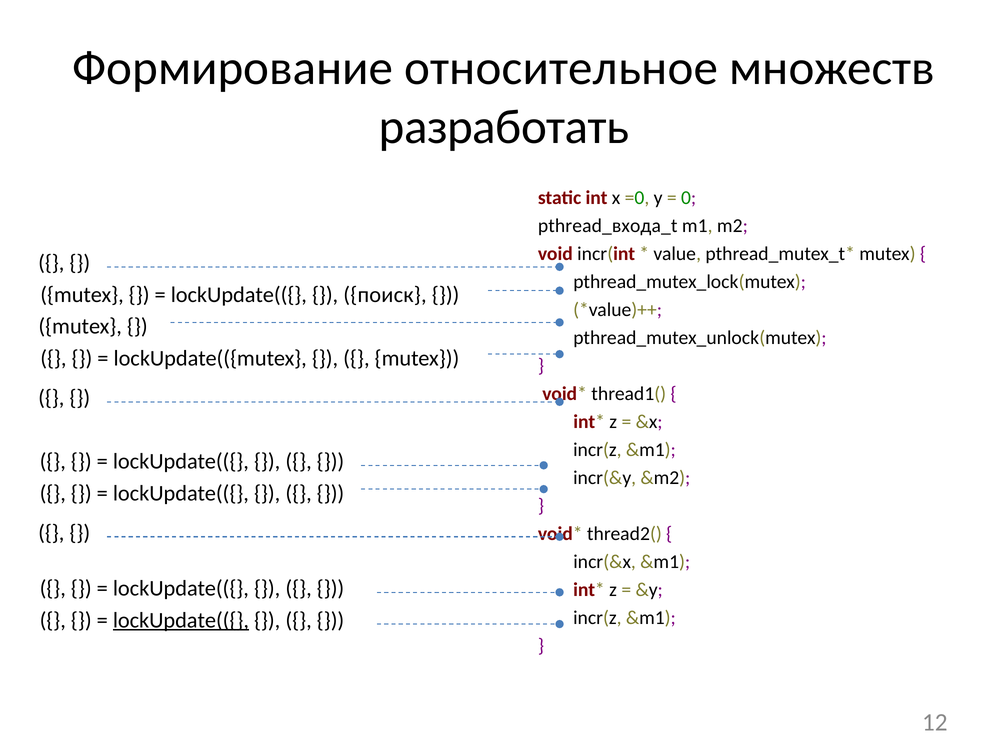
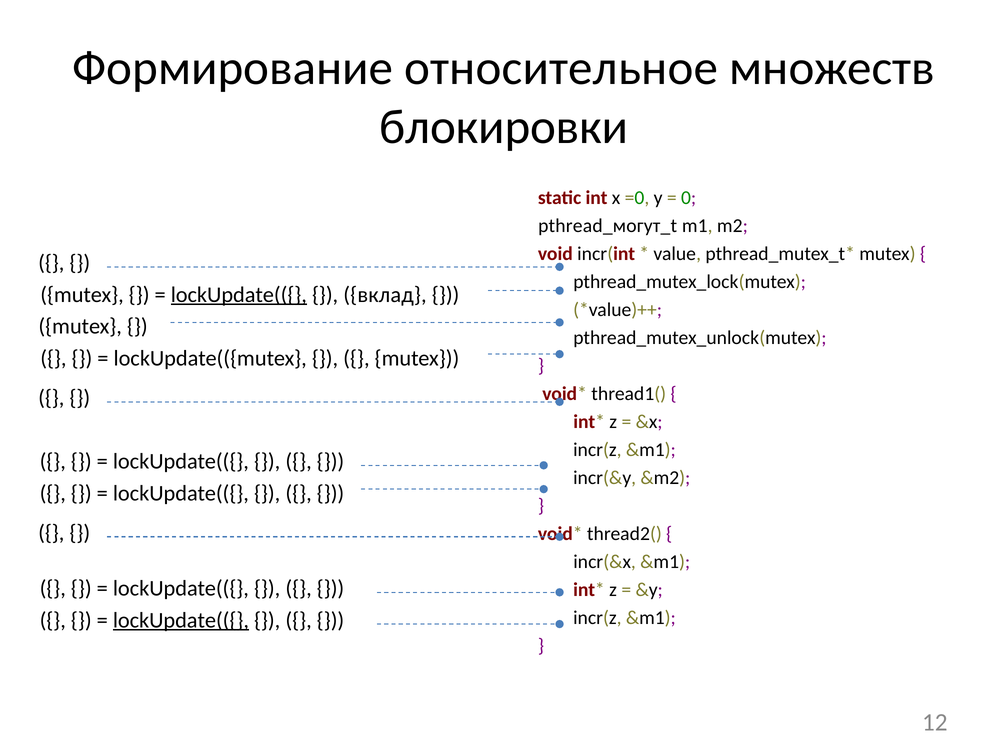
разработать: разработать -> блокировки (504, 127)
pthread_входа_t: pthread_входа_t -> pthread_могут_t (608, 226)
lockUpdate(({ underline: none -> present (239, 295)
поиск: поиск -> вклад (385, 295)
